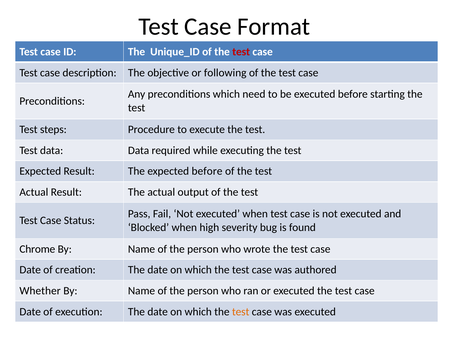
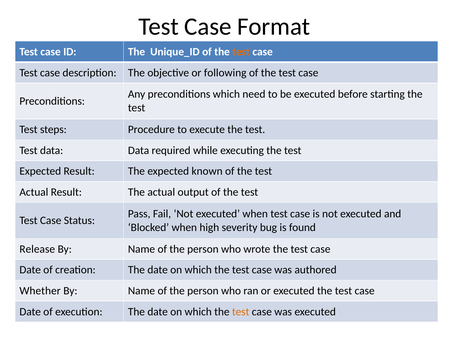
test colour: red -> orange (241, 52)
expected before: before -> known (207, 171)
Chrome: Chrome -> Release (37, 249)
